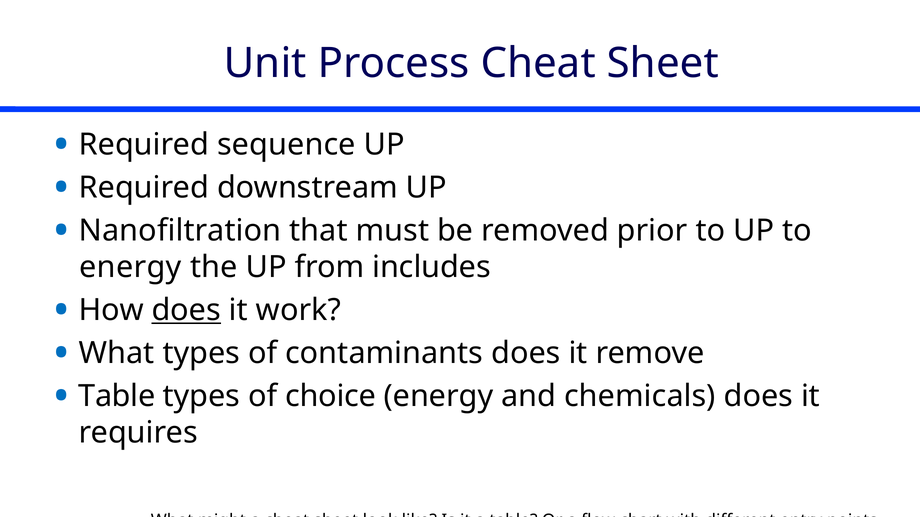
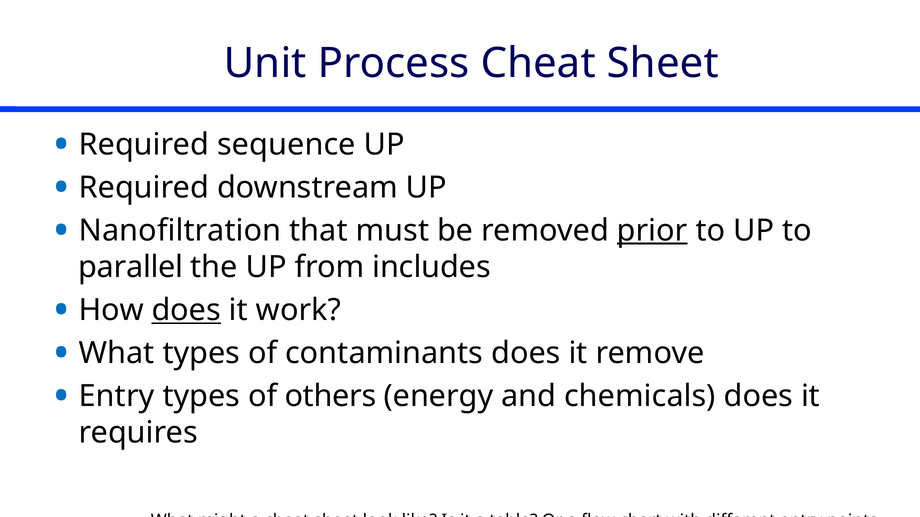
prior underline: none -> present (652, 231)
energy: energy -> parallel (131, 267)
Table: Table -> Entry (117, 396)
choice: choice -> others (331, 396)
